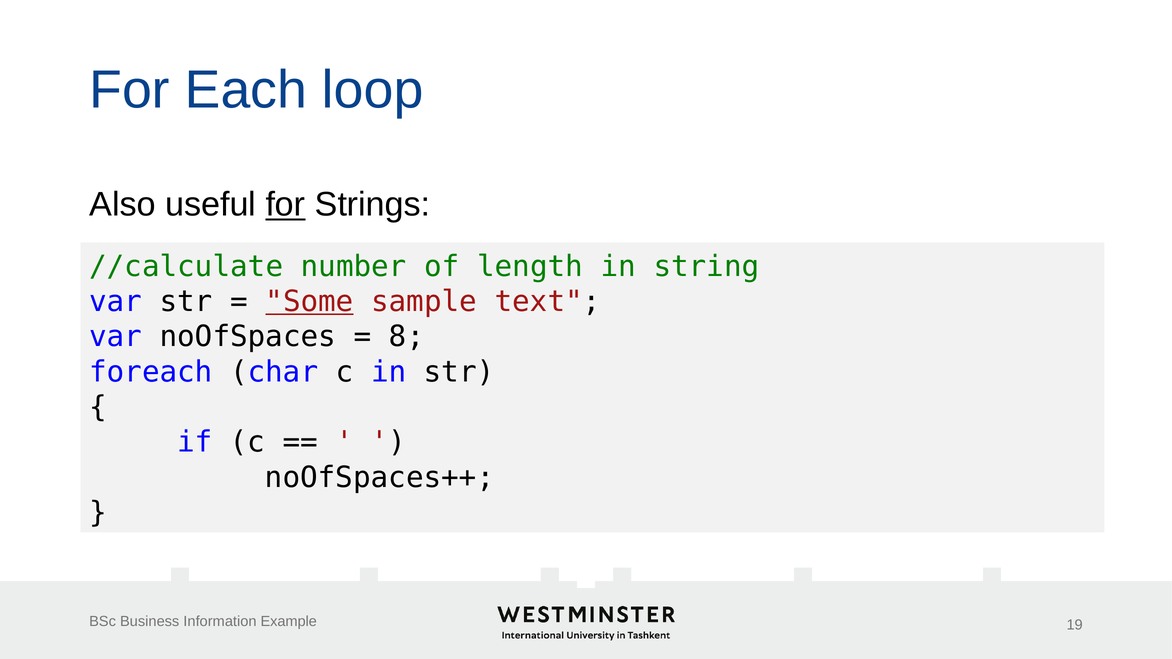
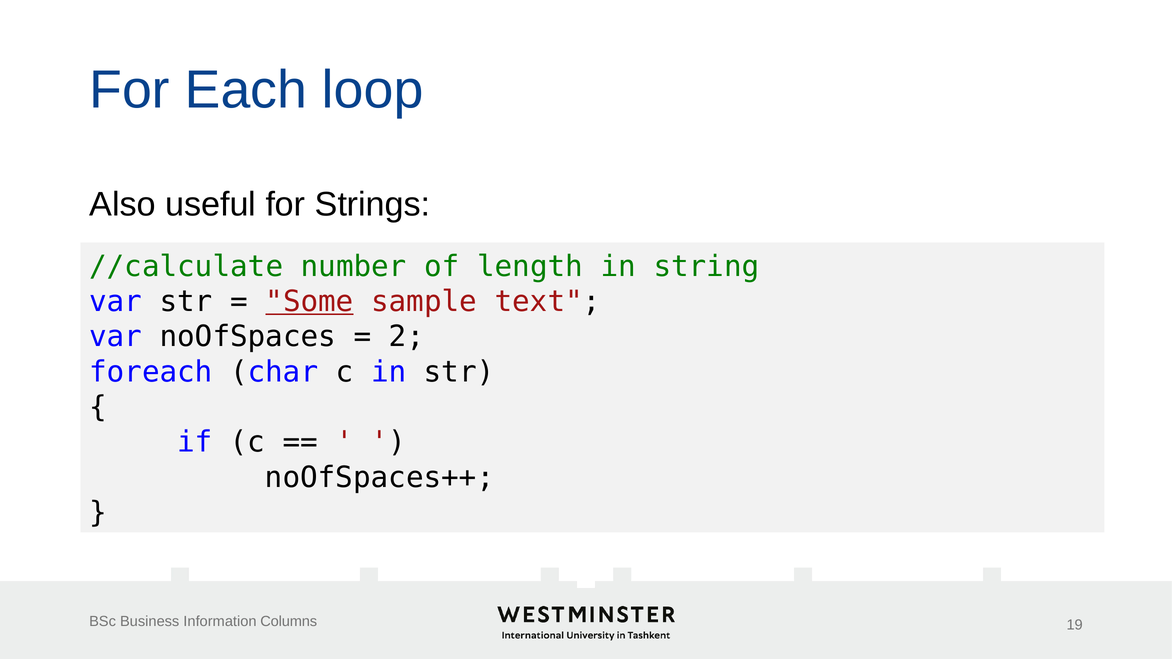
for underline: present -> none (285, 205)
8: 8 -> 2 (407, 337)
Example: Example -> Columns (289, 622)
